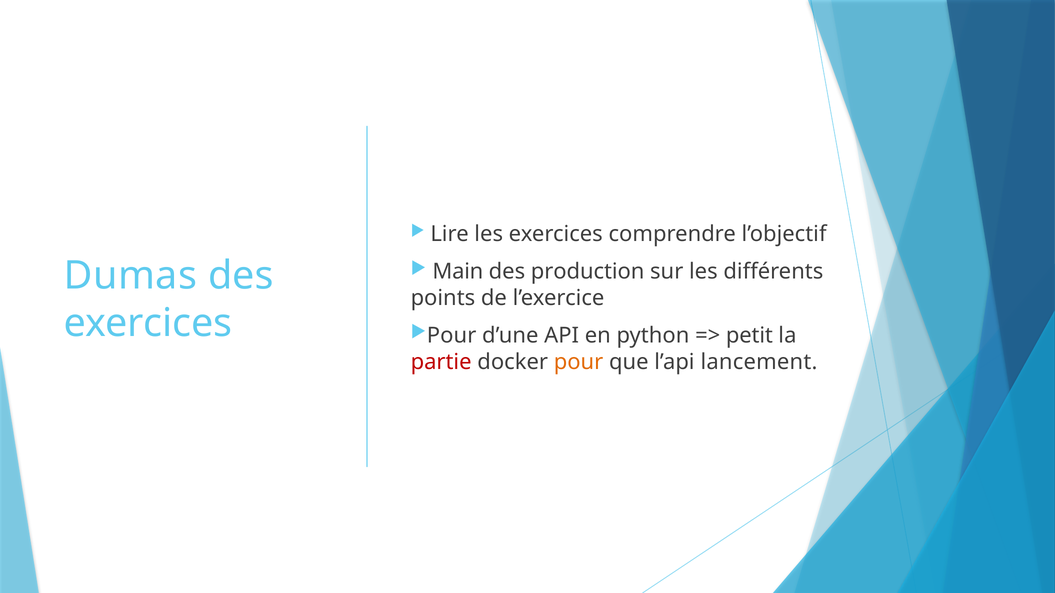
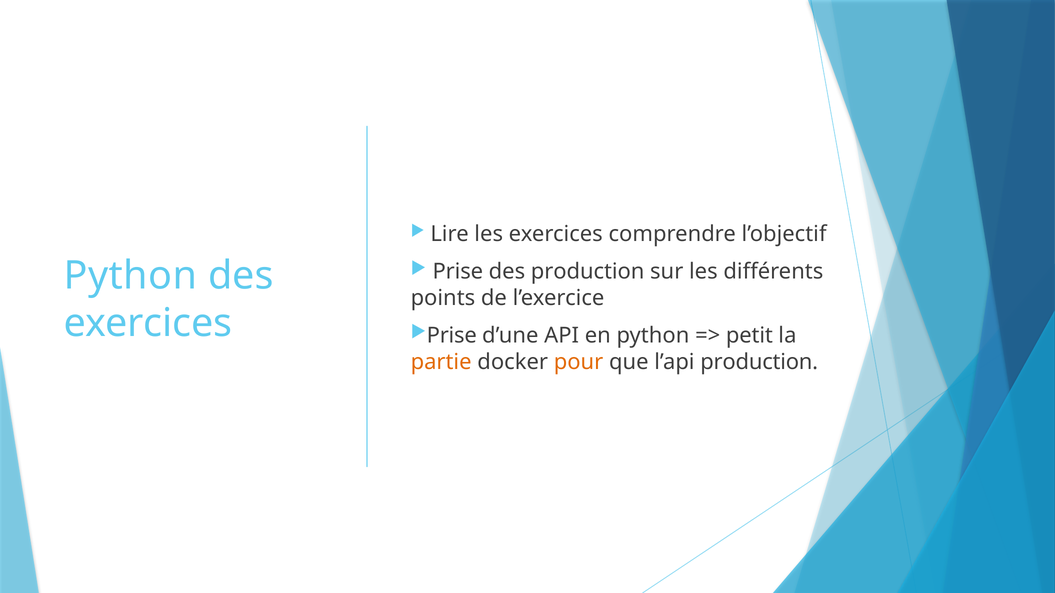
Main: Main -> Prise (458, 272)
Dumas: Dumas -> Python (130, 276)
Pour: Pour -> Prise (452, 336)
partie colour: red -> orange (441, 362)
l’api lancement: lancement -> production (759, 362)
